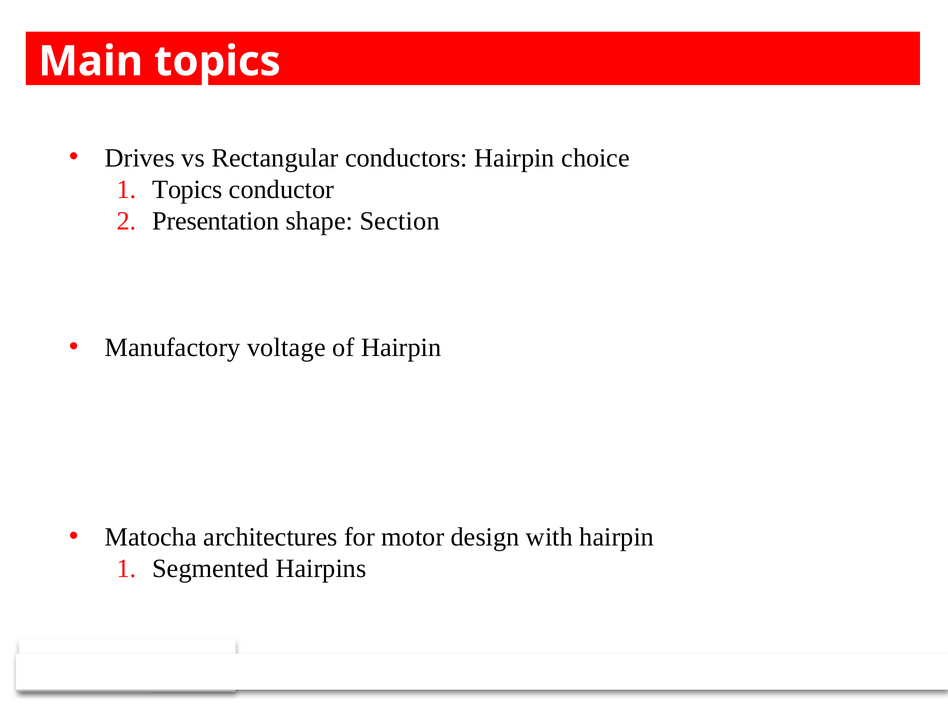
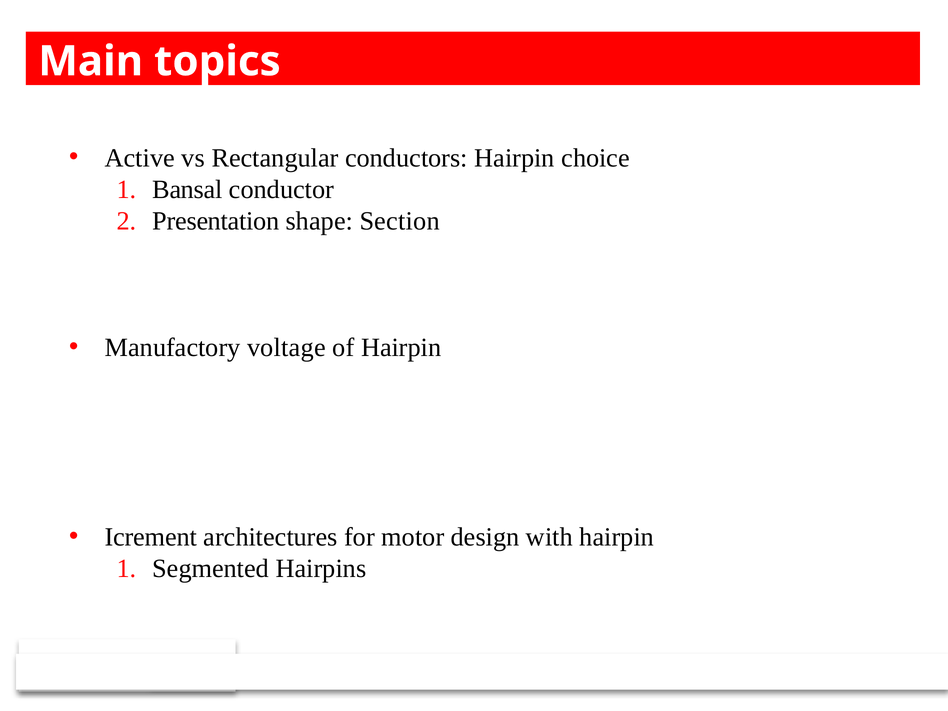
Drives: Drives -> Active (140, 158)
Topics: Topics -> Bansal (187, 189)
Matocha: Matocha -> Icrement (151, 537)
